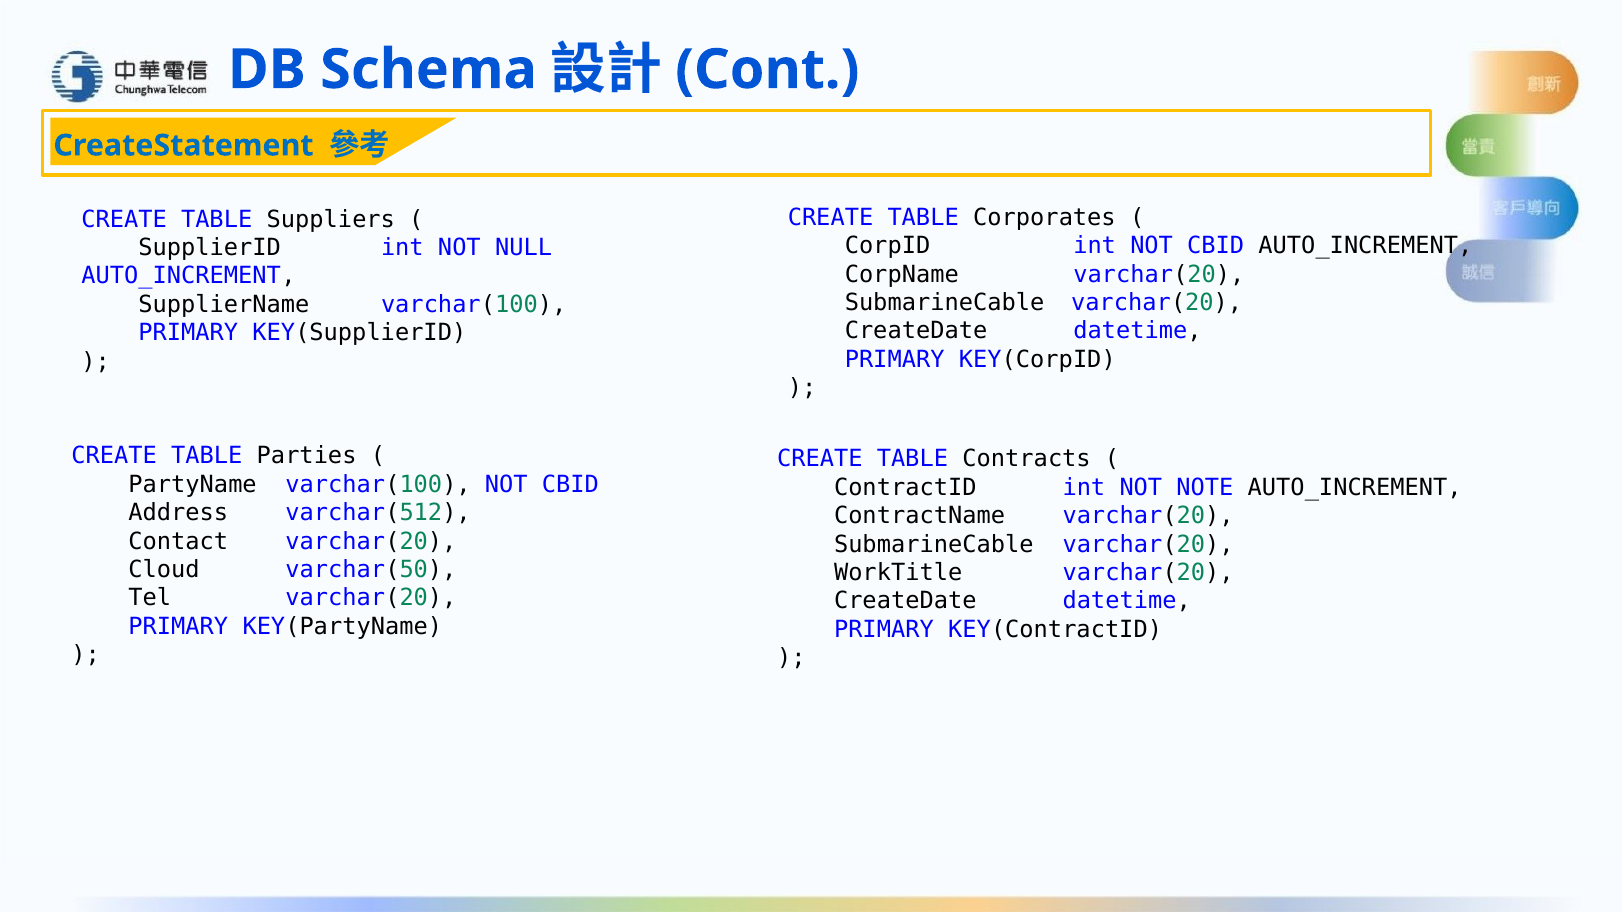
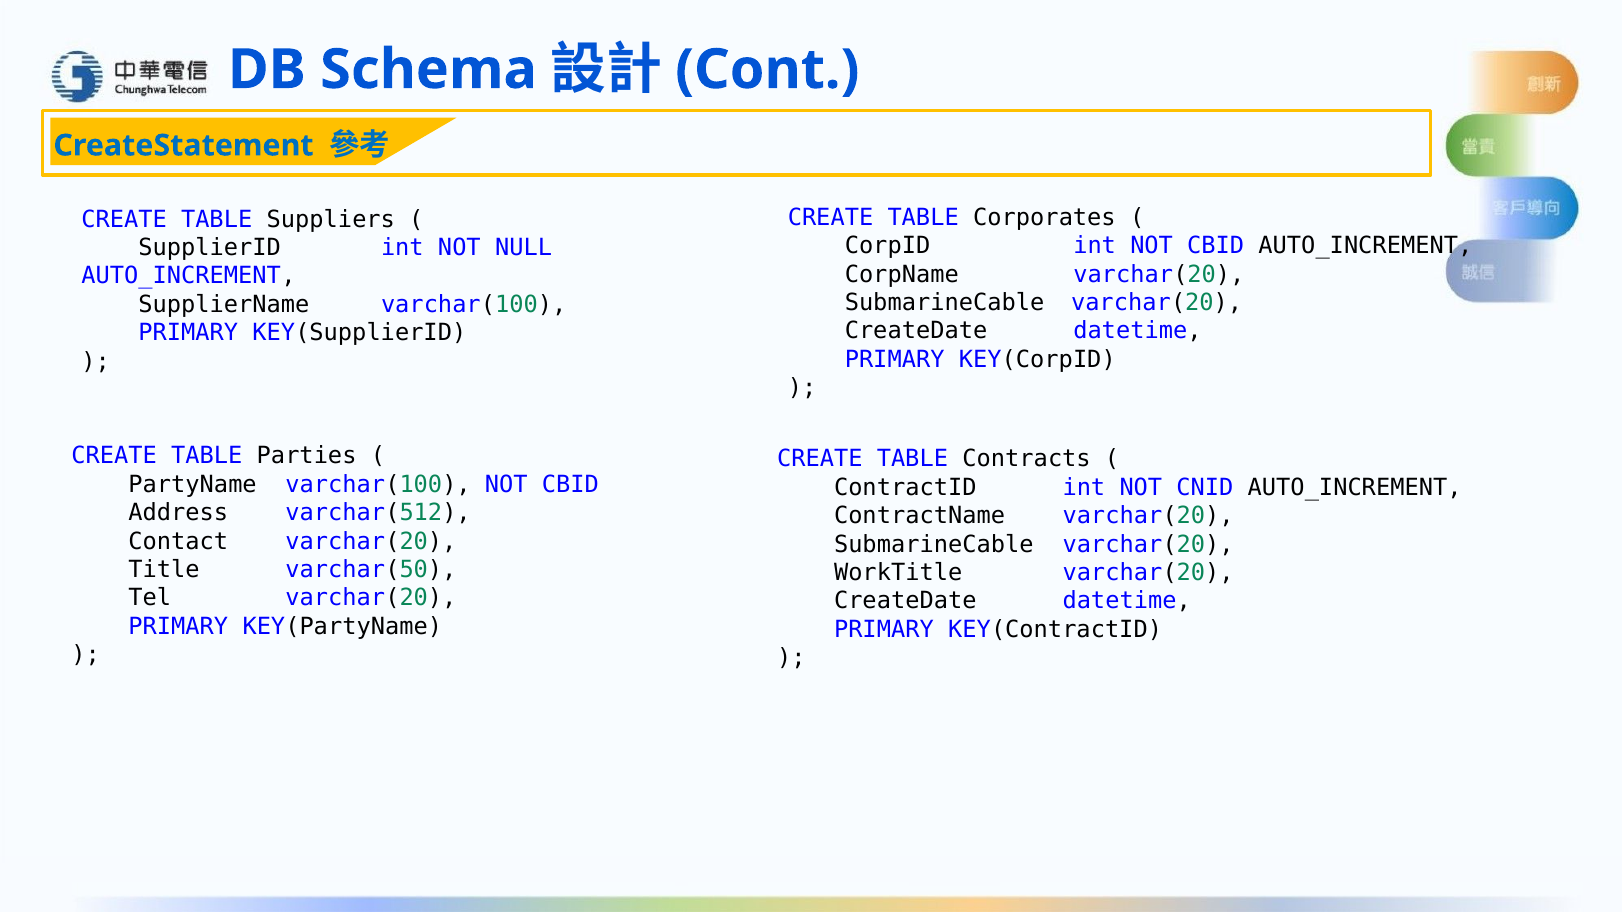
NOTE: NOTE -> CNID (1205, 488)
Cloud: Cloud -> Title (164, 570)
